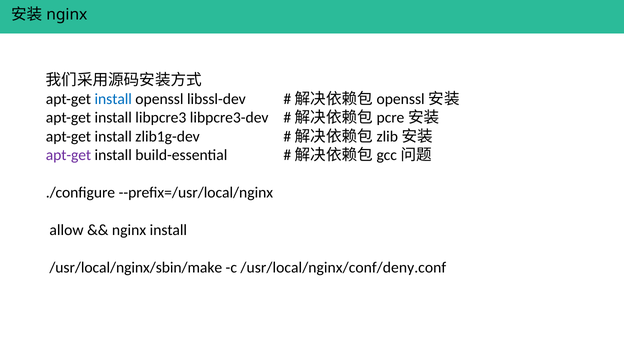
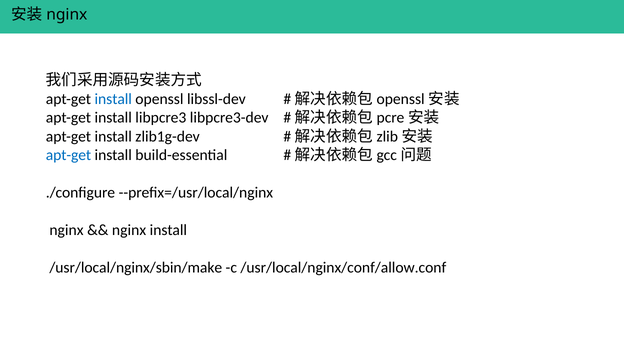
apt-get colour: purple -> blue (68, 155)
allow: allow -> nginx (66, 230)
/usr/local/nginx/conf/deny.conf: /usr/local/nginx/conf/deny.conf -> /usr/local/nginx/conf/allow.conf (343, 267)
